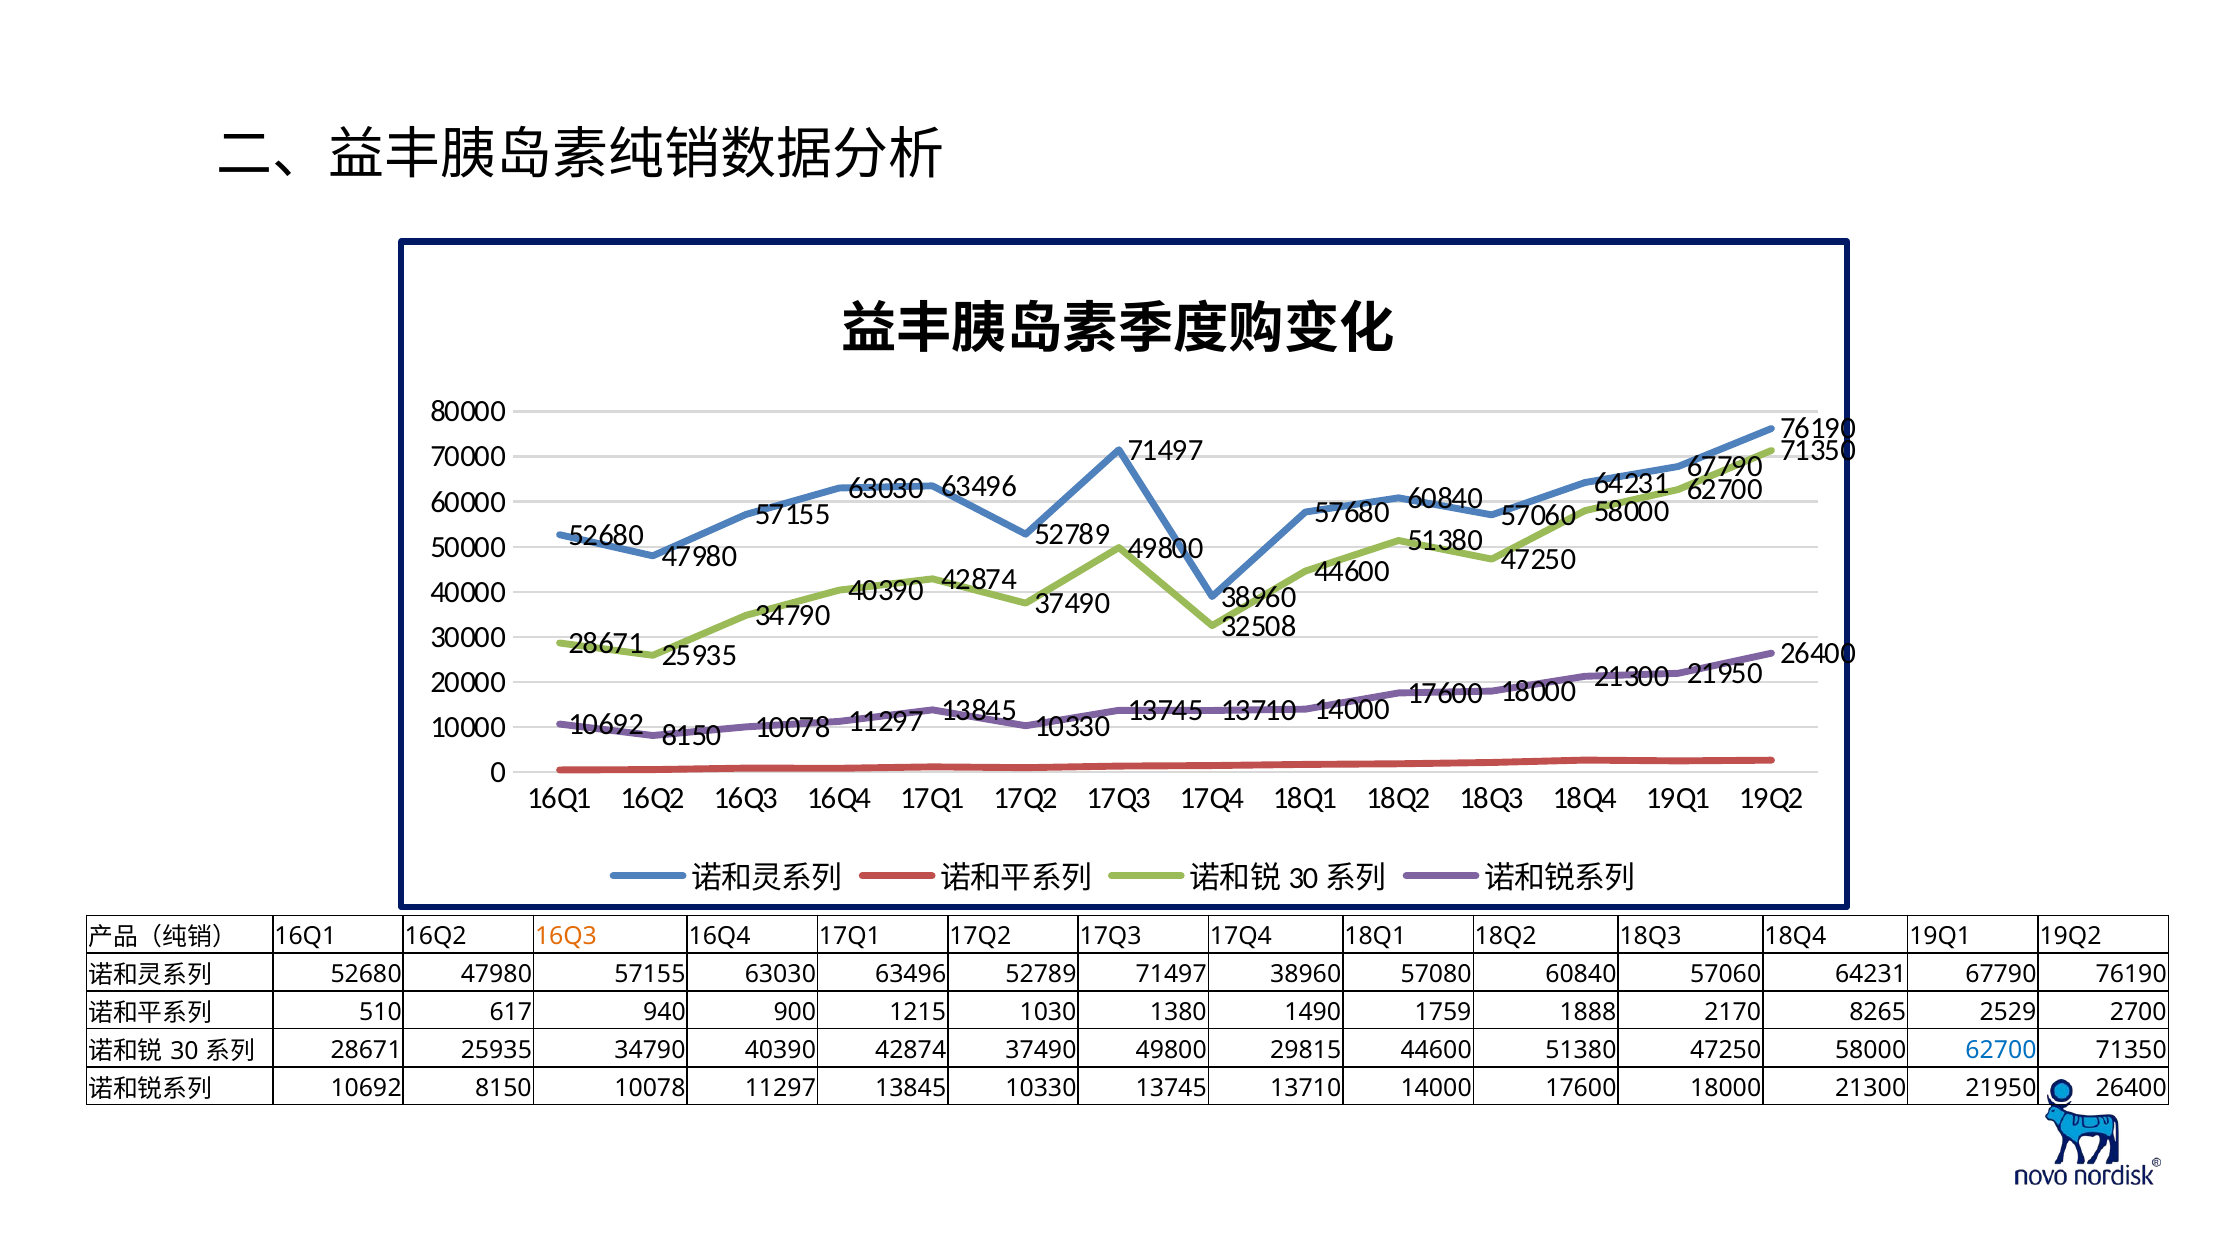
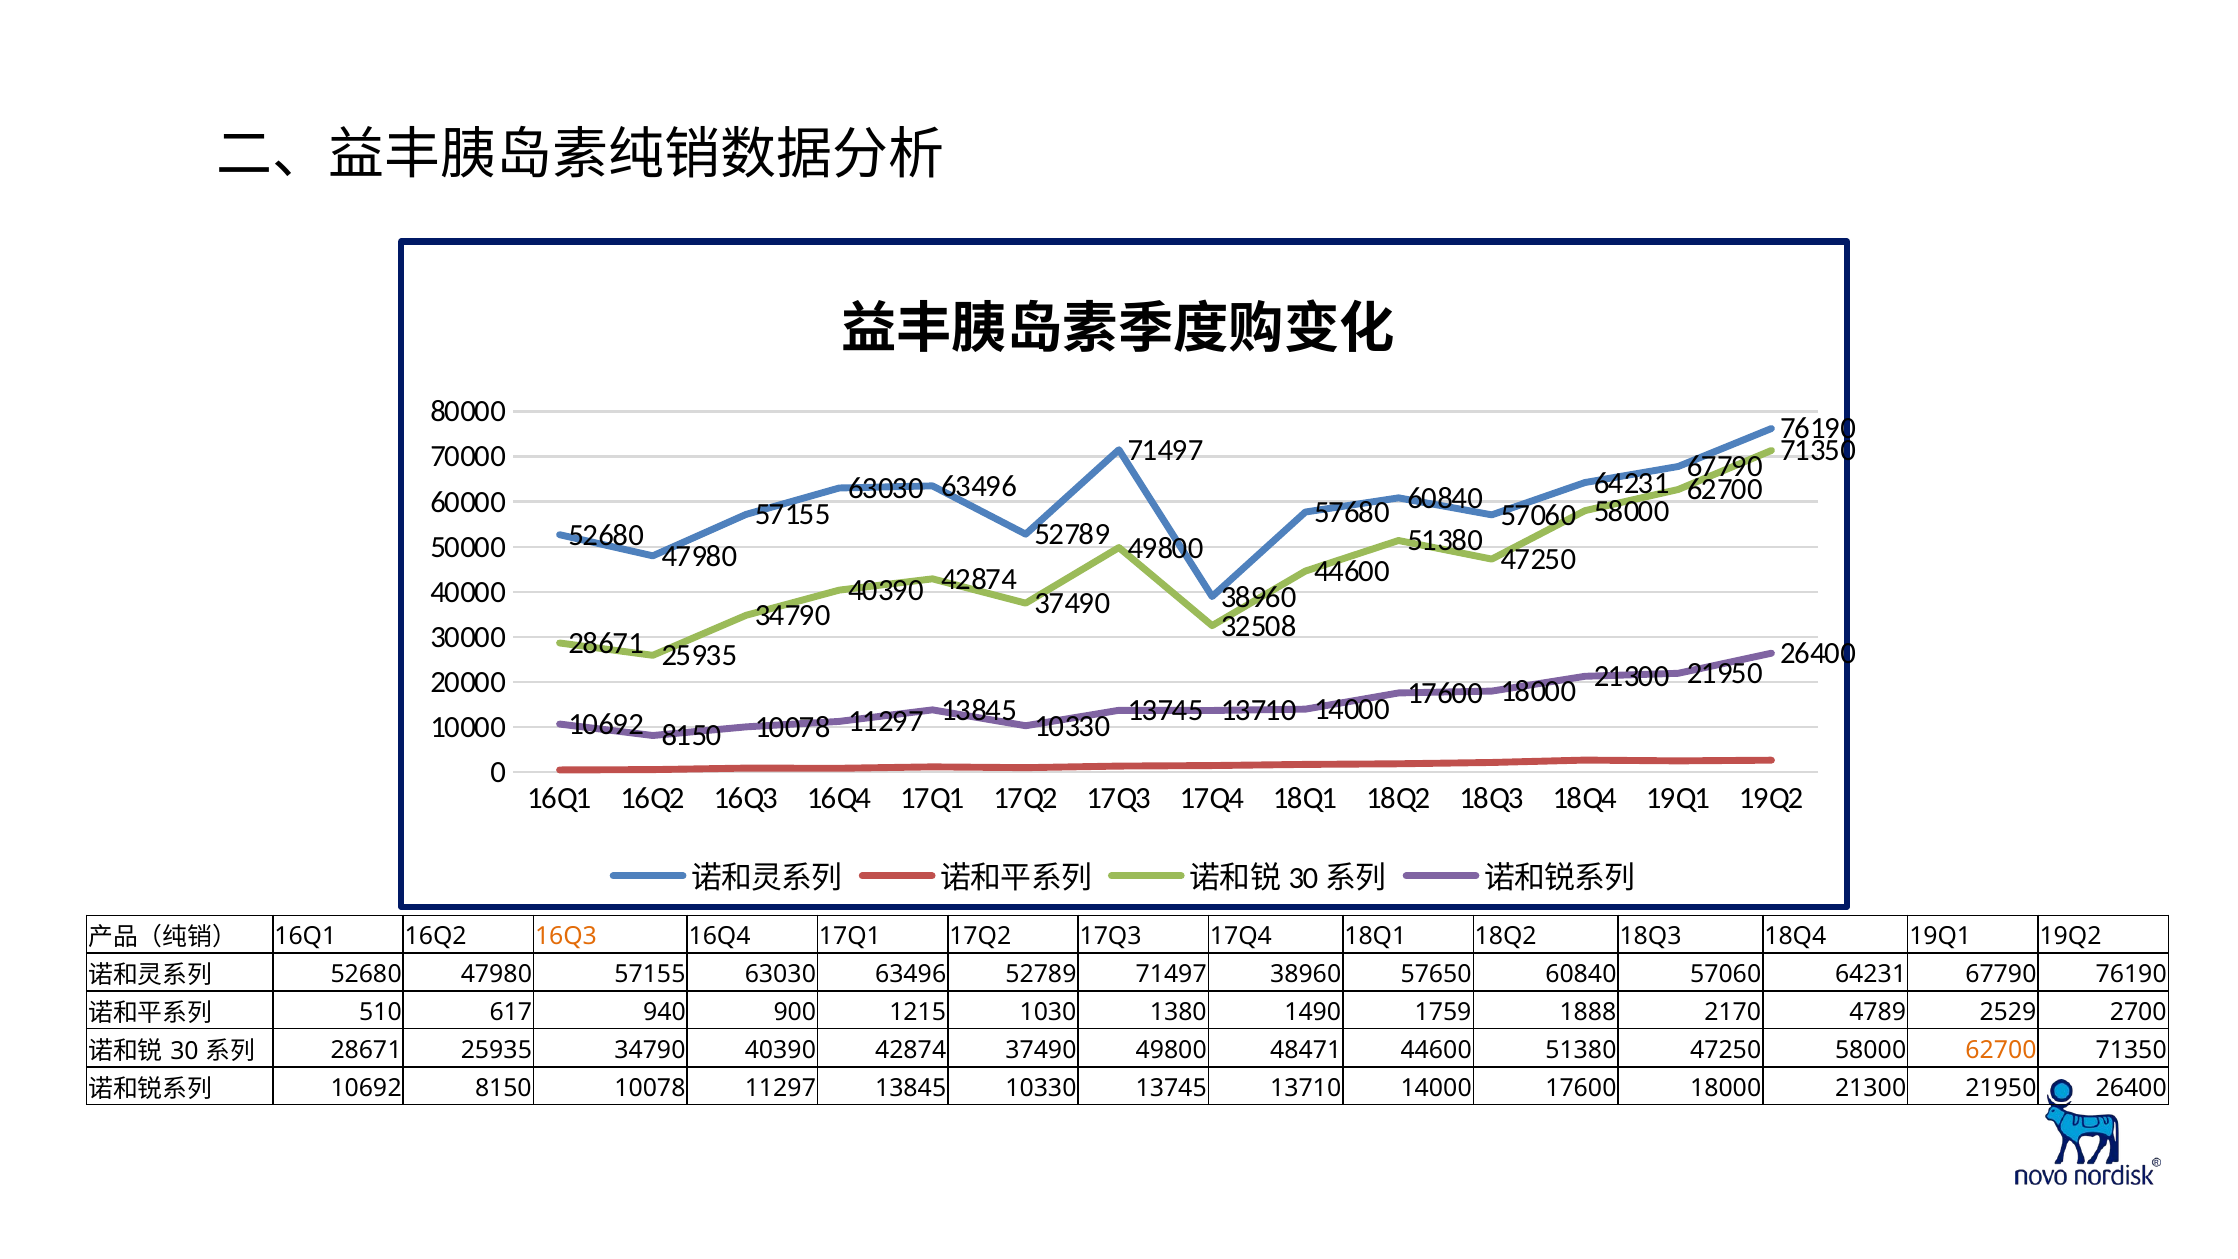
57080: 57080 -> 57650 (1436, 974)
8265: 8265 -> 4789 (1878, 1012)
29815: 29815 -> 48471 (1306, 1050)
62700 colour: blue -> orange (2001, 1050)
